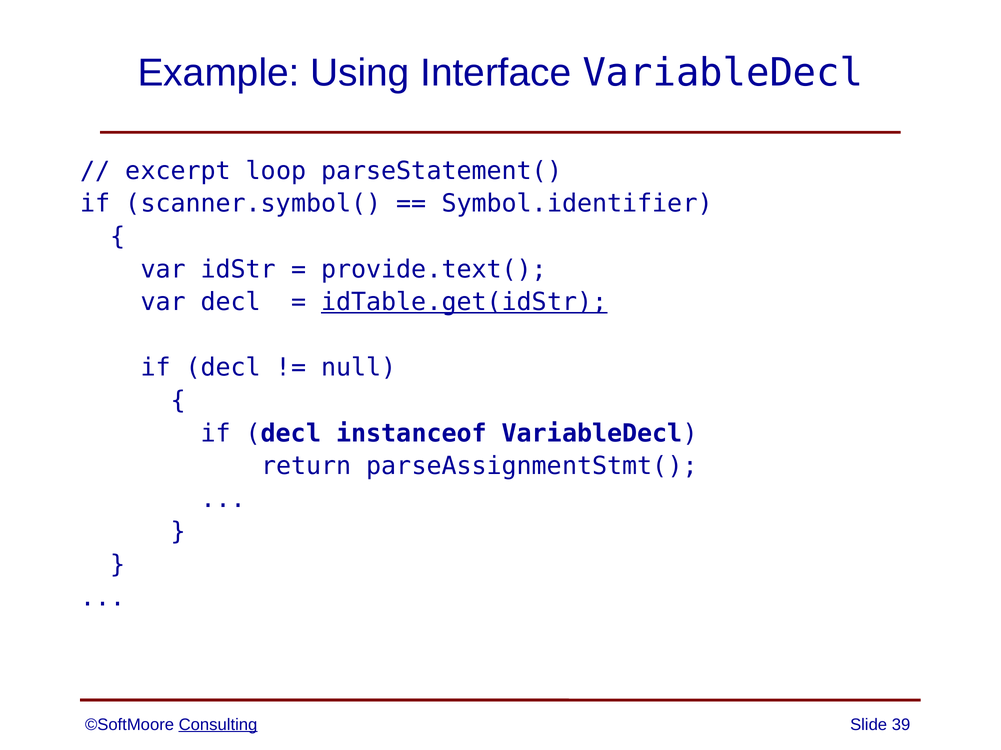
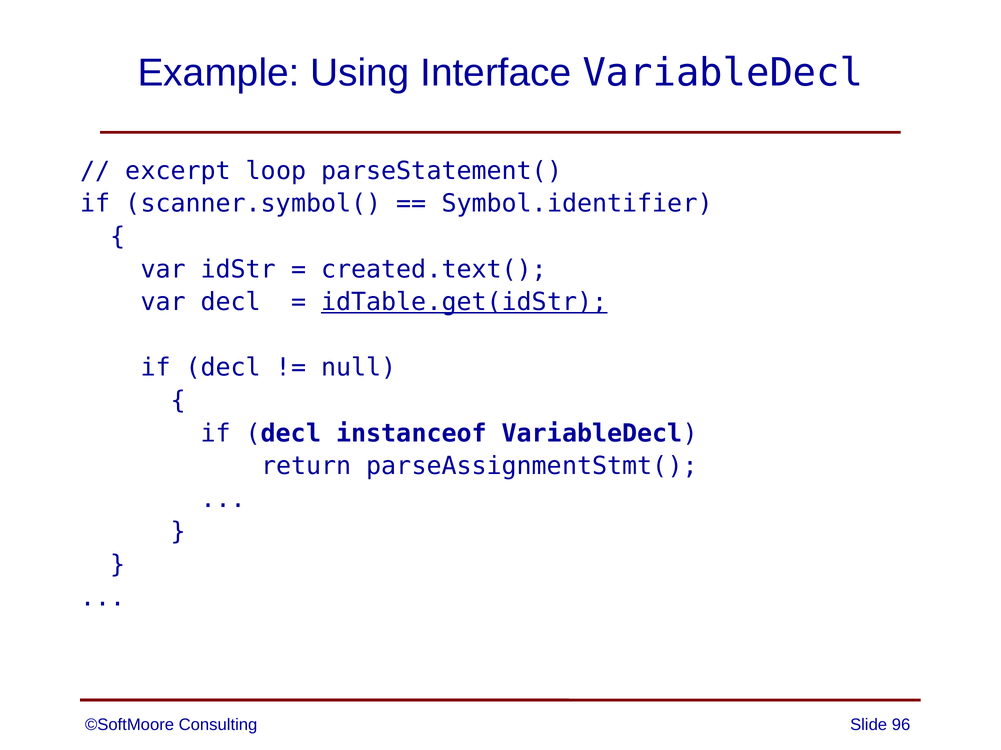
provide.text(: provide.text( -> created.text( (434, 270)
Consulting underline: present -> none (218, 725)
39: 39 -> 96 (901, 725)
